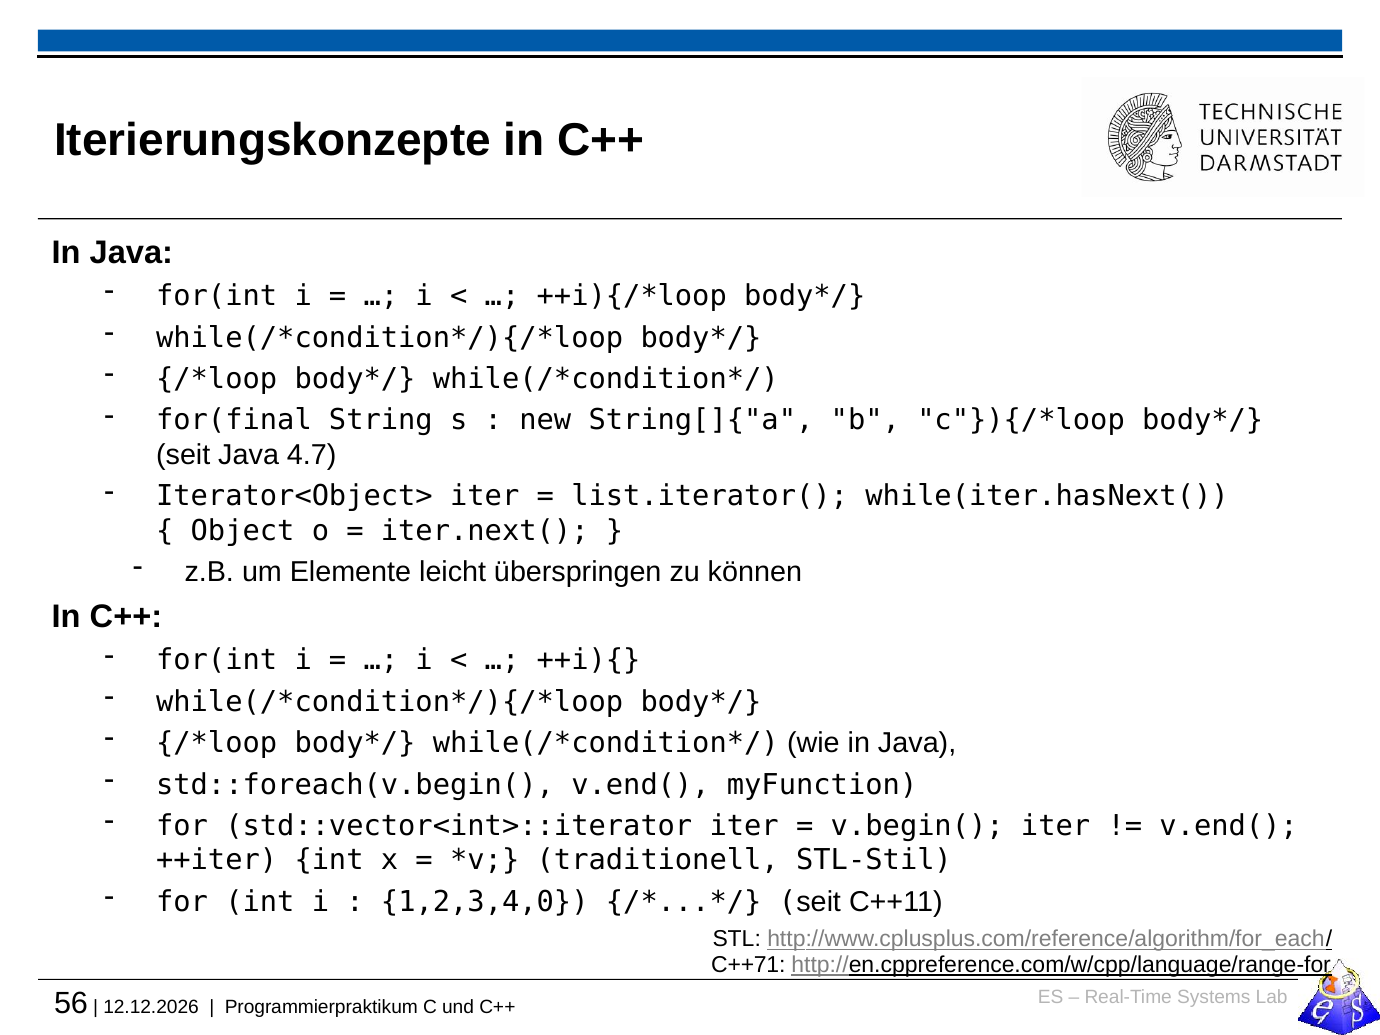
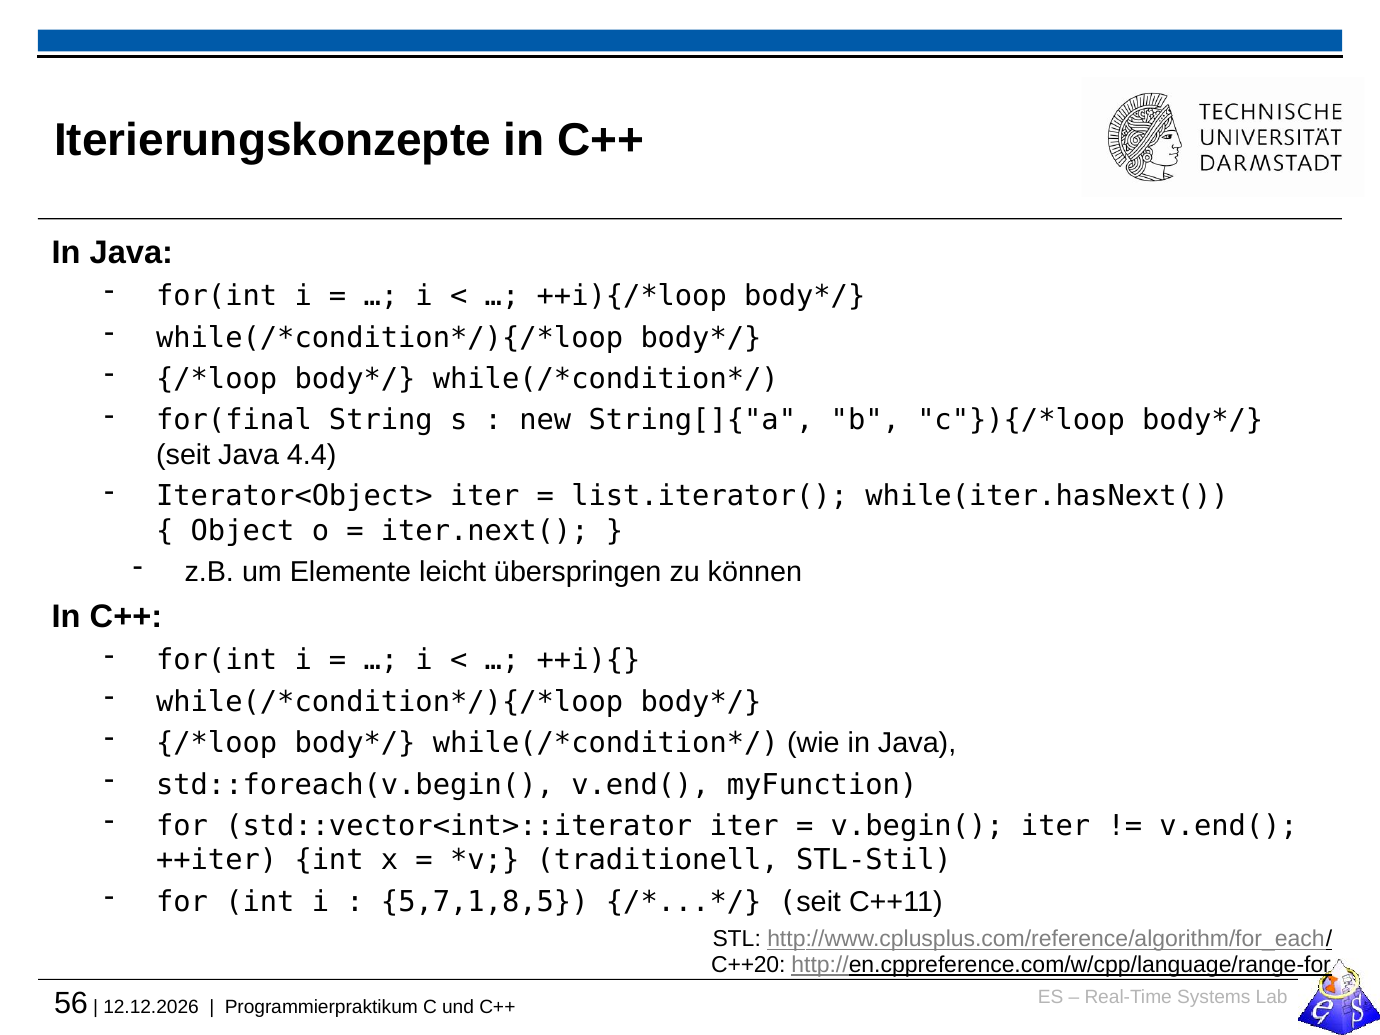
4.7: 4.7 -> 4.4 (312, 455)
1,2,3,4,0: 1,2,3,4,0 -> 5,7,1,8,5 (485, 902)
C++71: C++71 -> C++20 (748, 965)
